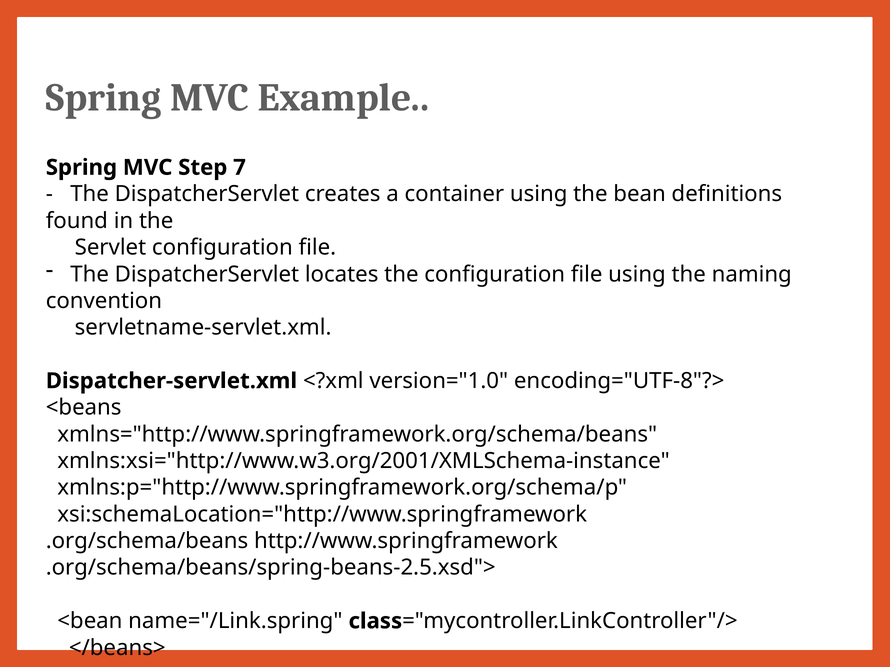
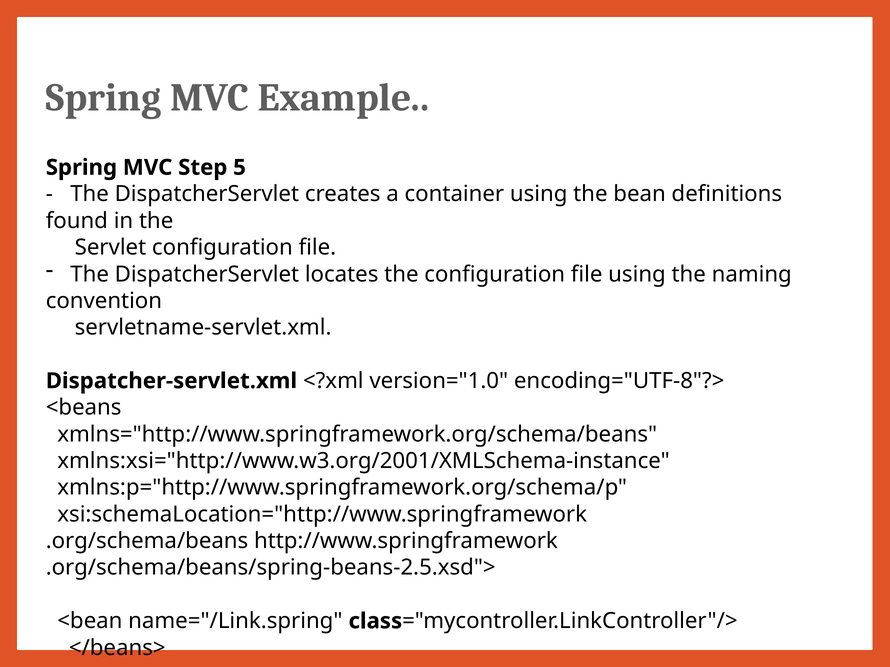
7: 7 -> 5 (240, 168)
